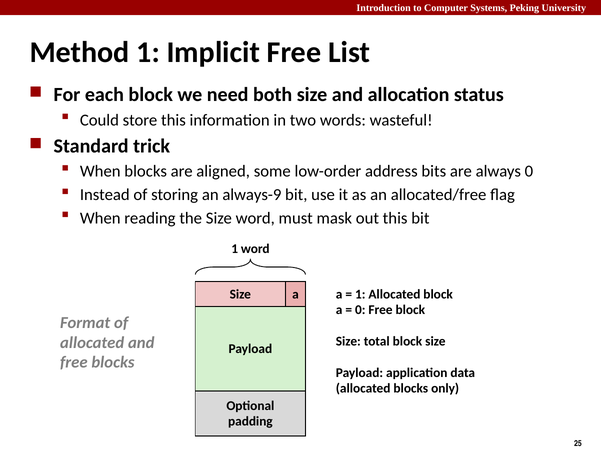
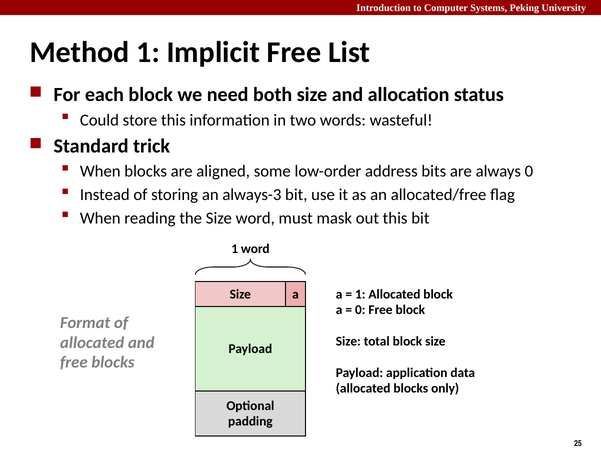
always-9: always-9 -> always-3 (252, 195)
